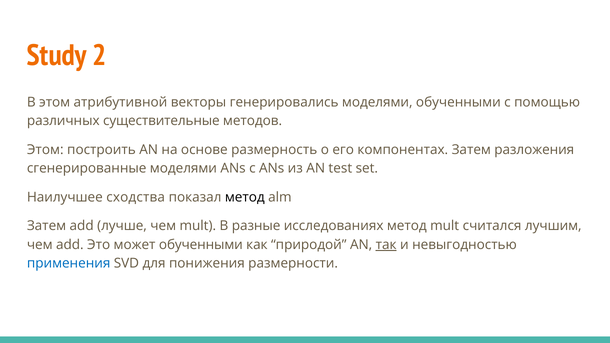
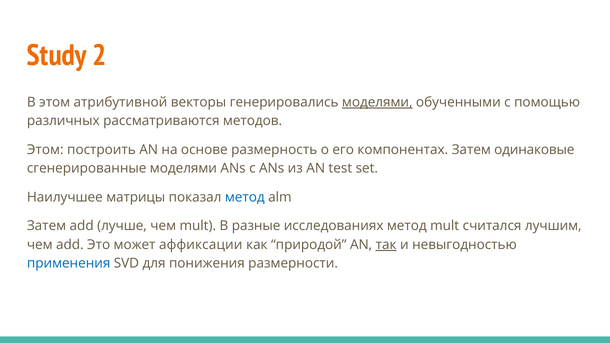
моделями underline: none -> present (377, 102)
существительные: существительные -> рассматриваются (161, 121)
разложения: разложения -> одинаковые (534, 150)
сходства: сходства -> матрицы (136, 197)
метод colour: black -> blue (245, 197)
может обученными: обученными -> аффиксации (201, 245)
